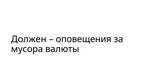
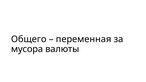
Должен: Должен -> Общего (29, 39)
оповещения: оповещения -> переменная (84, 39)
